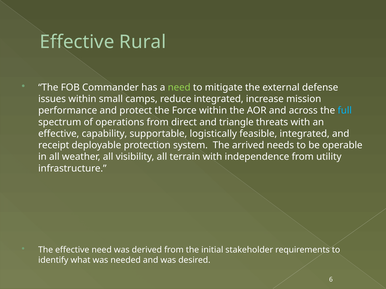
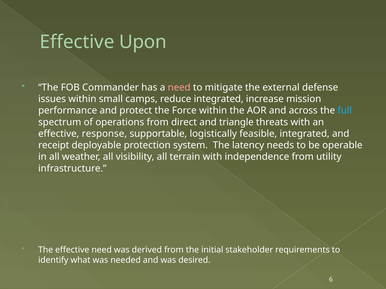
Rural: Rural -> Upon (143, 42)
need colour: light green -> pink (179, 88)
capability: capability -> response (104, 134)
arrived: arrived -> latency (248, 145)
